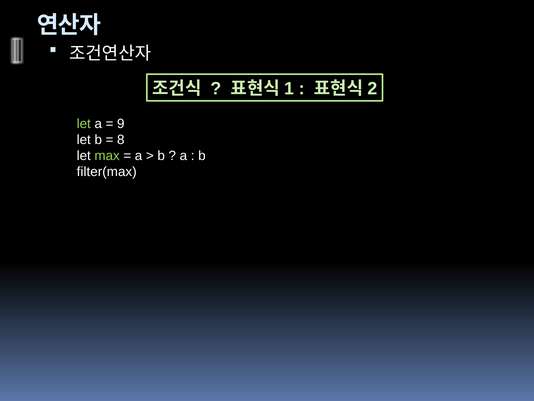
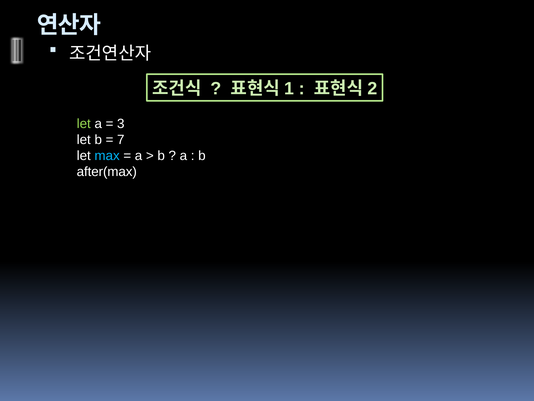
9: 9 -> 3 (121, 124)
8: 8 -> 7 (121, 140)
max colour: light green -> light blue (107, 156)
filter(max: filter(max -> after(max (107, 172)
